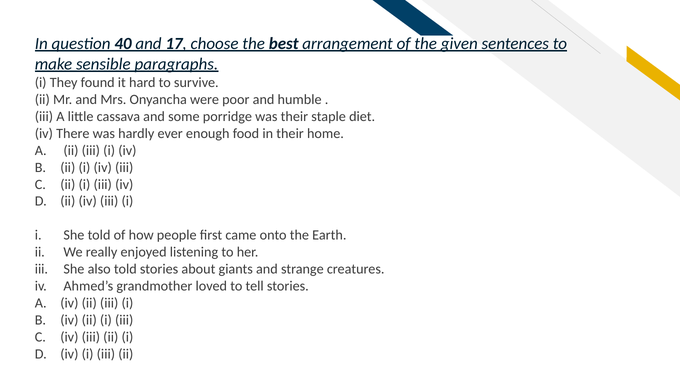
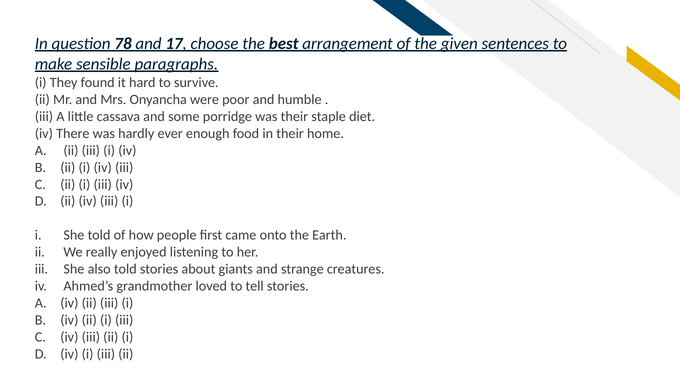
40: 40 -> 78 (123, 44)
